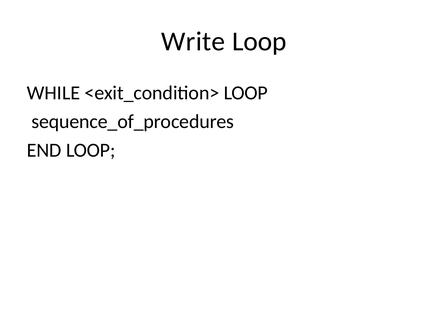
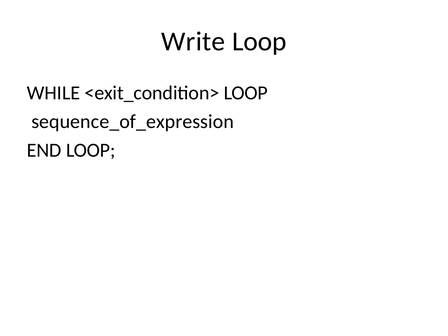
sequence_of_procedures: sequence_of_procedures -> sequence_of_expression (133, 121)
